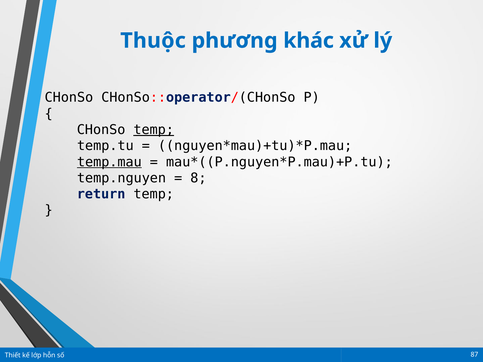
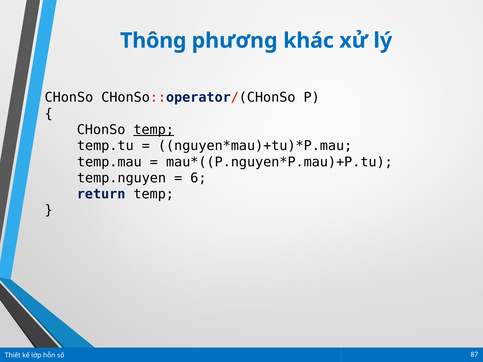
Thuộc: Thuộc -> Thông (153, 41)
temp.mau underline: present -> none (109, 162)
8: 8 -> 6 (198, 178)
